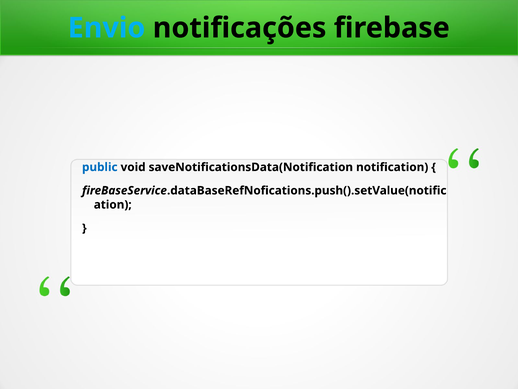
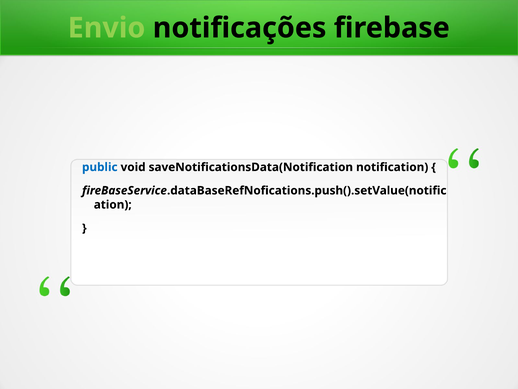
Envio colour: light blue -> light green (107, 28)
